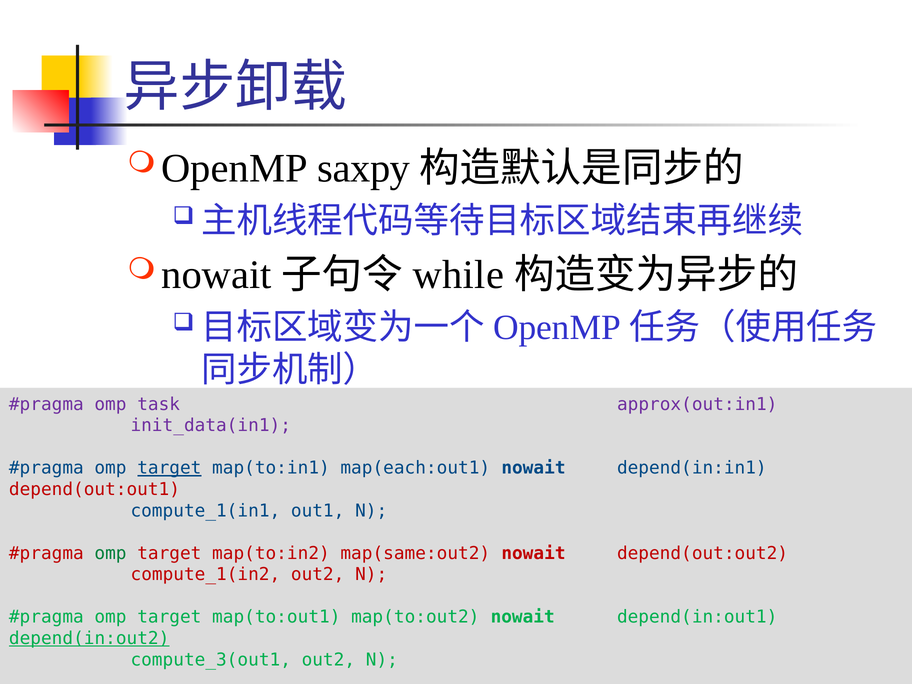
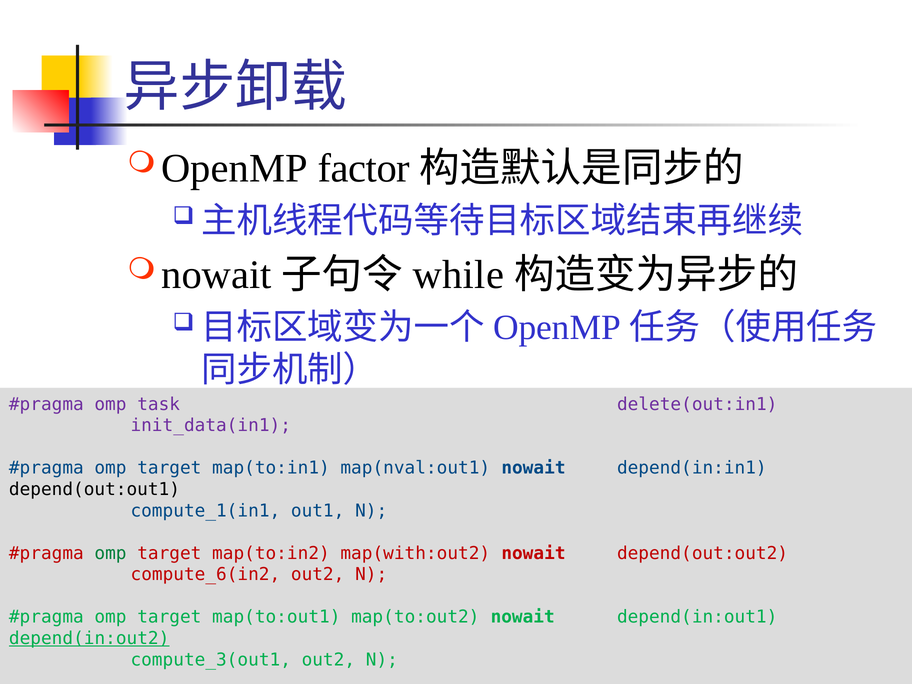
saxpy: saxpy -> factor (364, 169)
approx(out:in1: approx(out:in1 -> delete(out:in1 (697, 404)
target underline: present -> none (169, 468)
map(each:out1: map(each:out1 -> map(nval:out1 (415, 468)
depend(out:out1 colour: red -> black (94, 489)
map(same:out2: map(same:out2 -> map(with:out2 (415, 553)
compute_1(in2: compute_1(in2 -> compute_6(in2 (205, 575)
